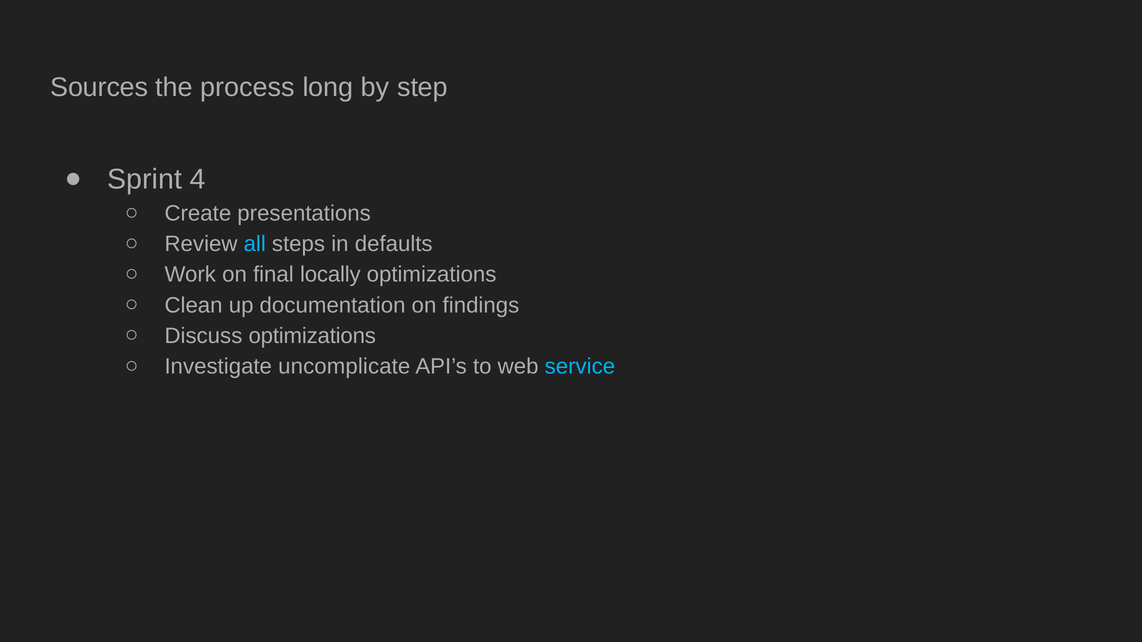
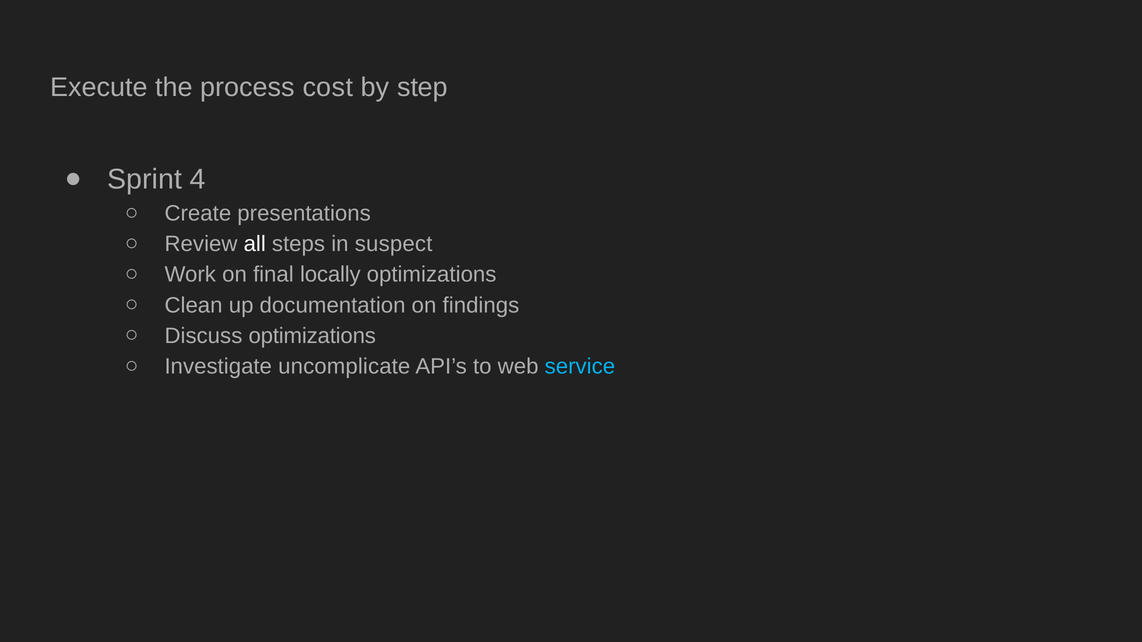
Sources: Sources -> Execute (99, 87)
long: long -> cost (328, 87)
all colour: light blue -> white (255, 244)
defaults: defaults -> suspect (394, 244)
